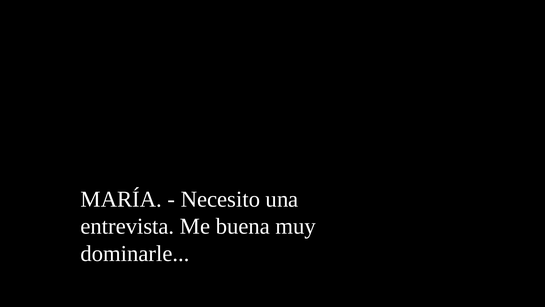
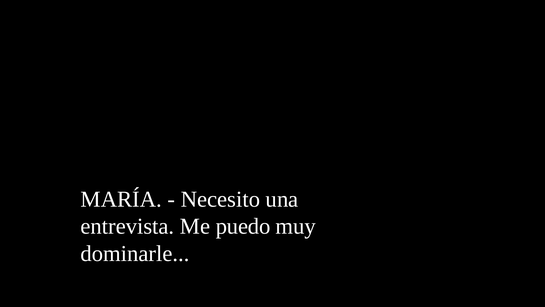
buena: buena -> puedo (243, 226)
